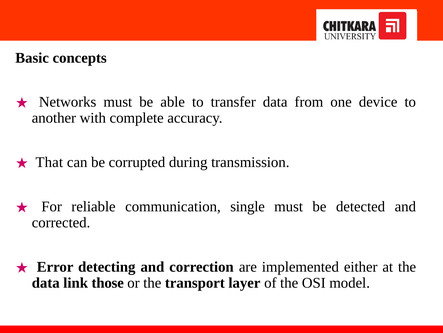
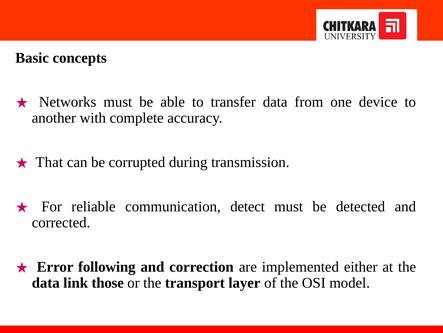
single: single -> detect (248, 206)
detecting: detecting -> following (107, 266)
